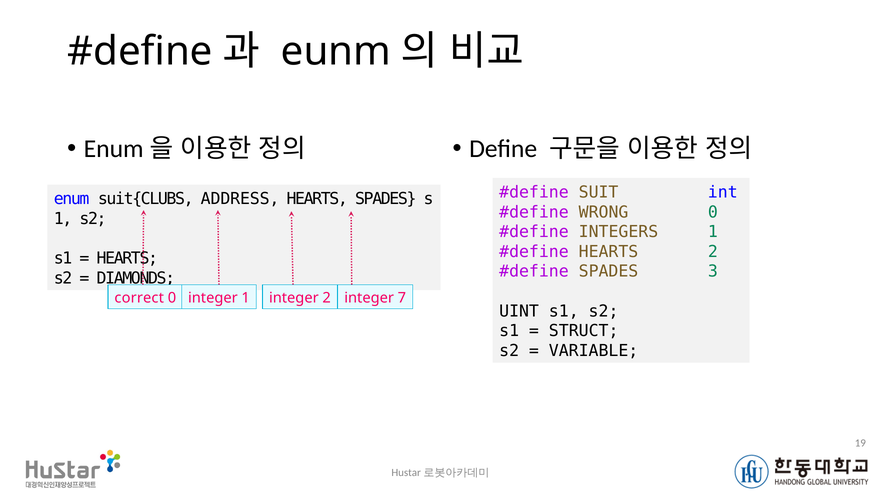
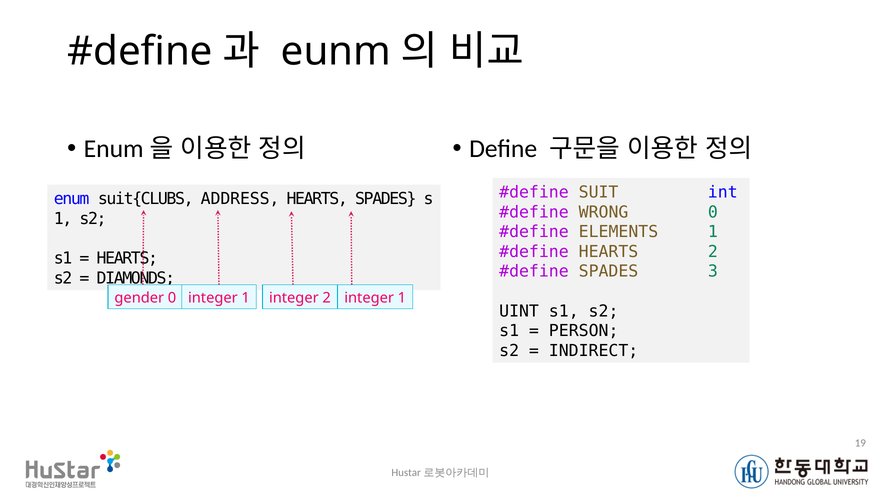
INTEGERS: INTEGERS -> ELEMENTS (618, 232)
correct: correct -> gender (139, 298)
2 integer 7: 7 -> 1 (402, 298)
STRUCT: STRUCT -> PERSON (584, 331)
VARIABLE: VARIABLE -> INDIRECT (594, 351)
